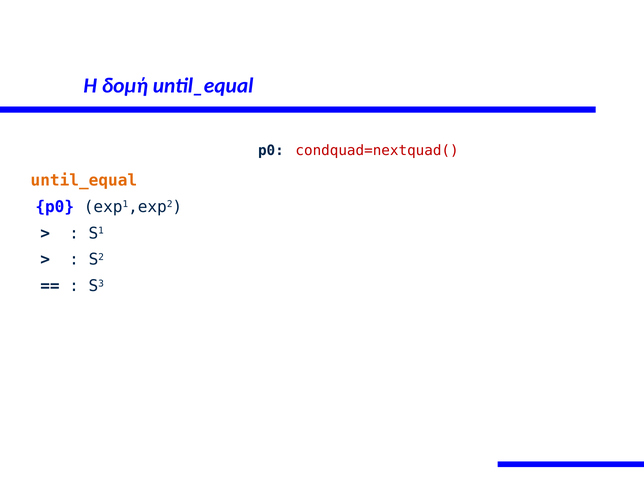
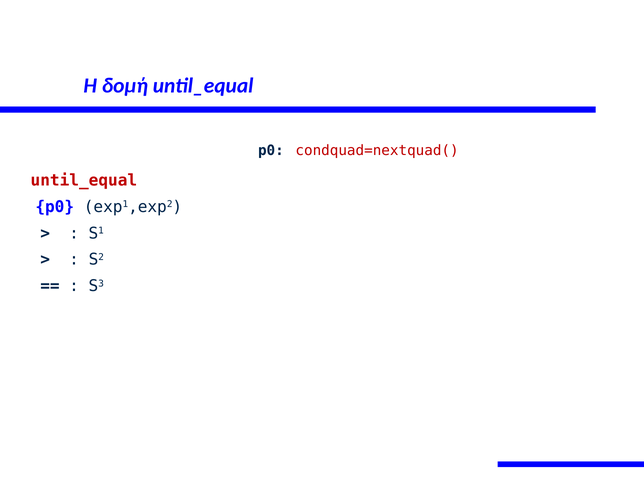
until_equal colour: orange -> red (84, 180)
